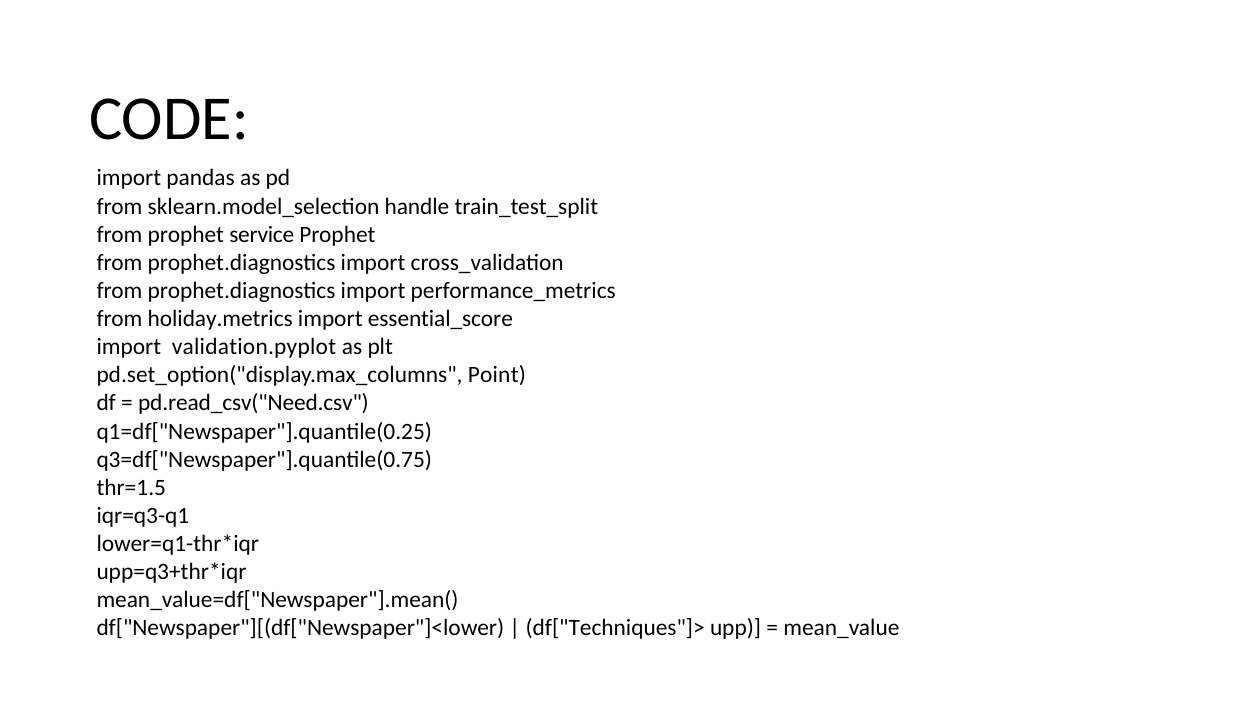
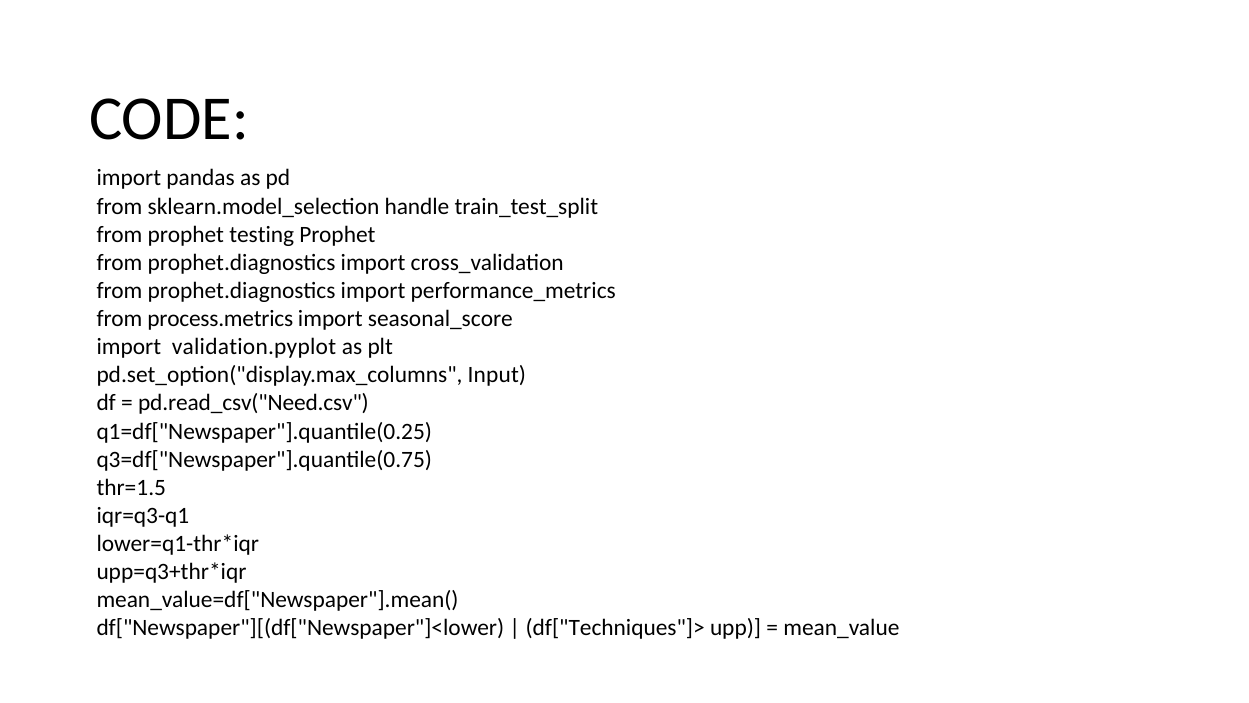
service: service -> testing (262, 234)
holiday.metrics: holiday.metrics -> process.metrics (220, 319)
essential_score: essential_score -> seasonal_score (440, 319)
Point: Point -> Input (497, 375)
